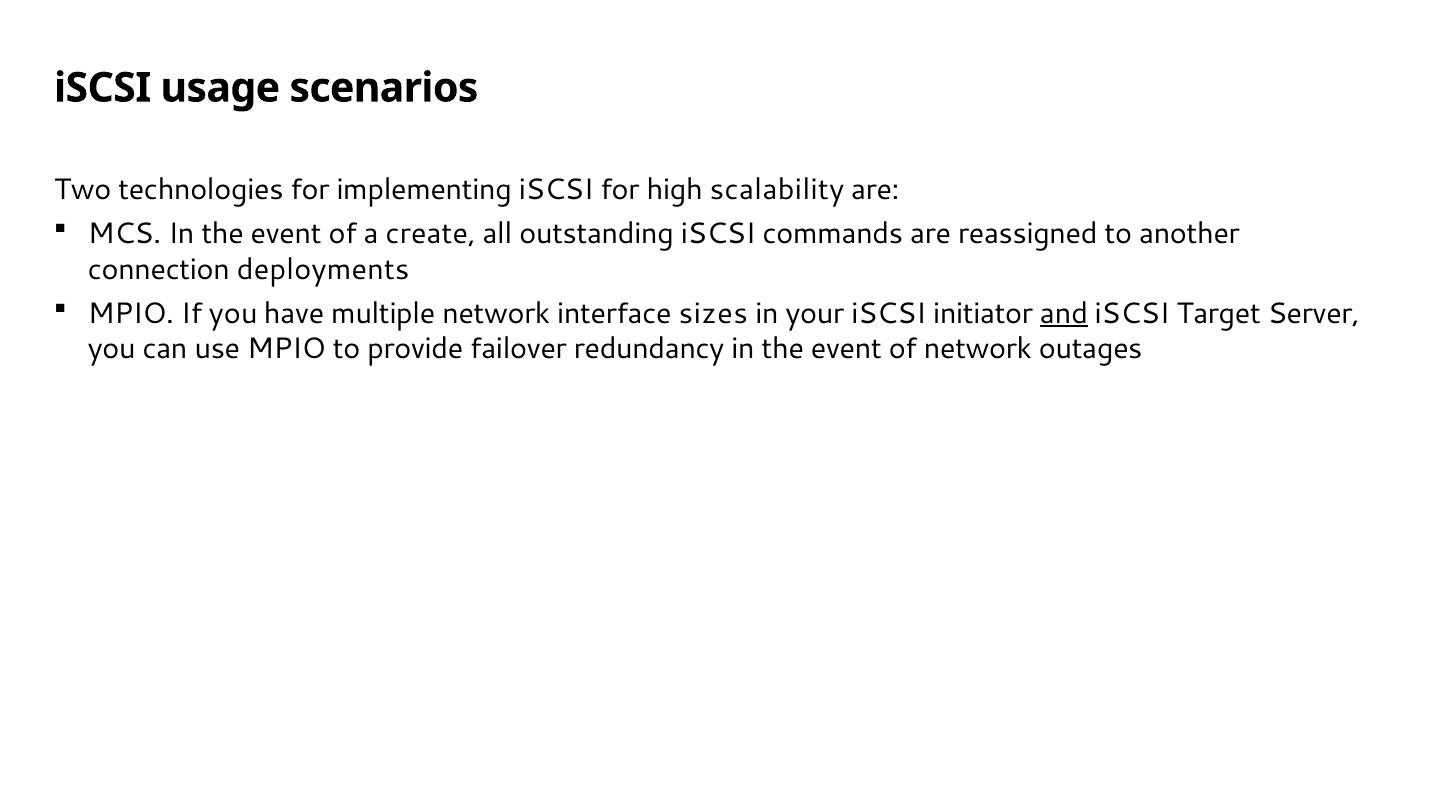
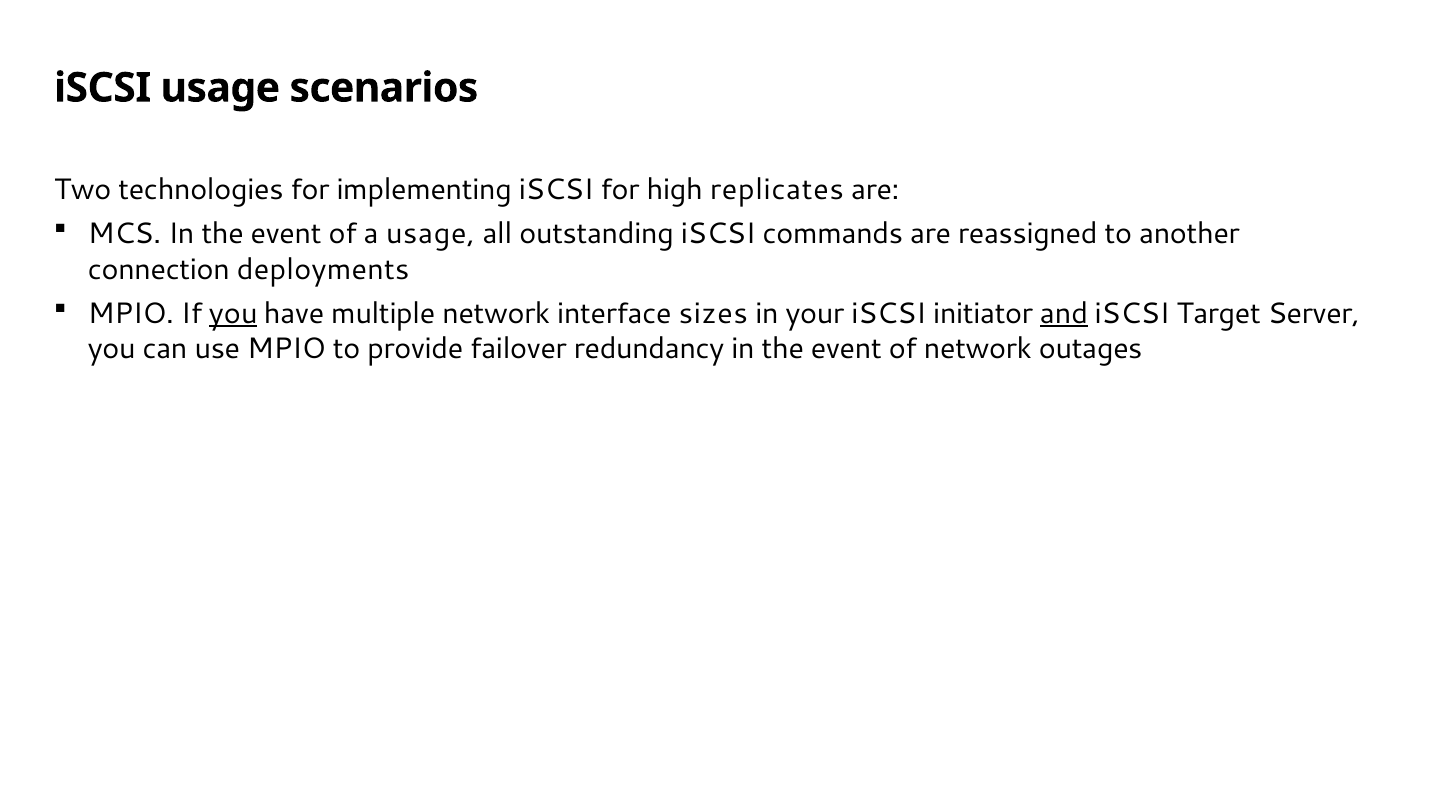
scalability: scalability -> replicates (777, 190)
a create: create -> usage (430, 234)
you underline: none -> present (233, 313)
